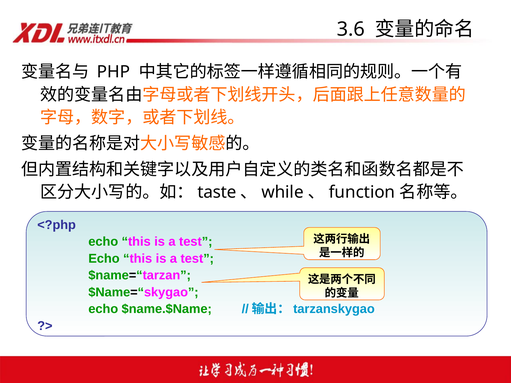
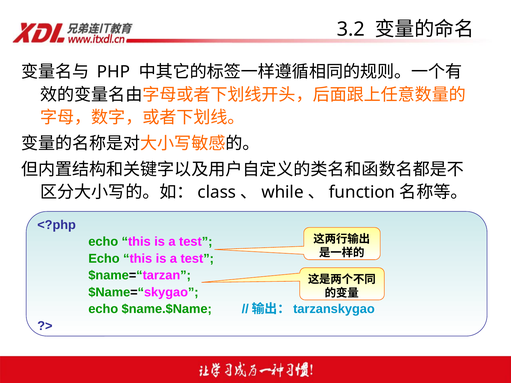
3.6: 3.6 -> 3.2 (351, 29)
taste: taste -> class (217, 192)
